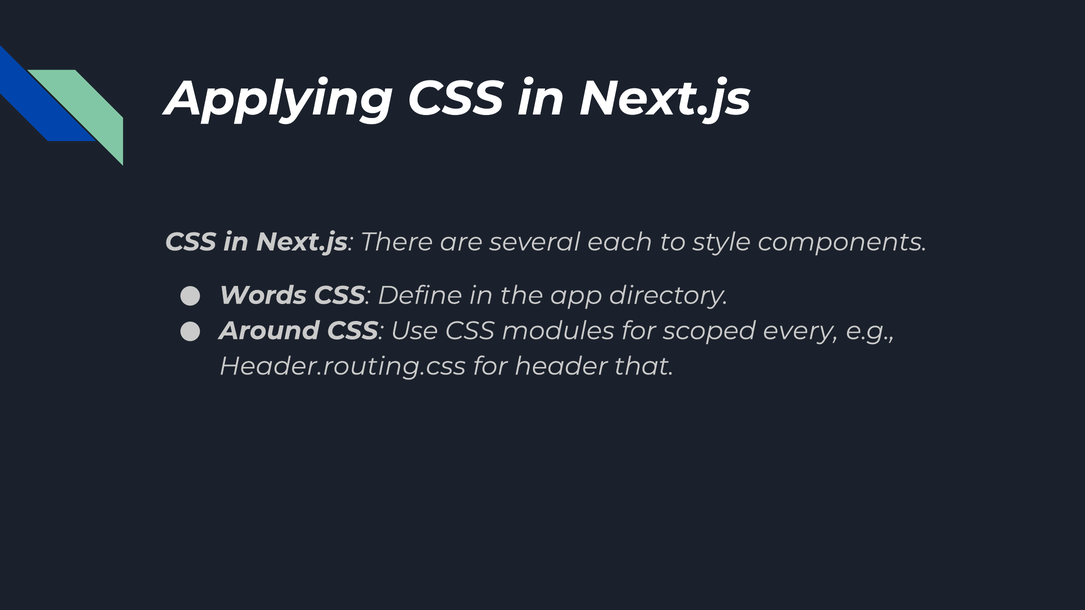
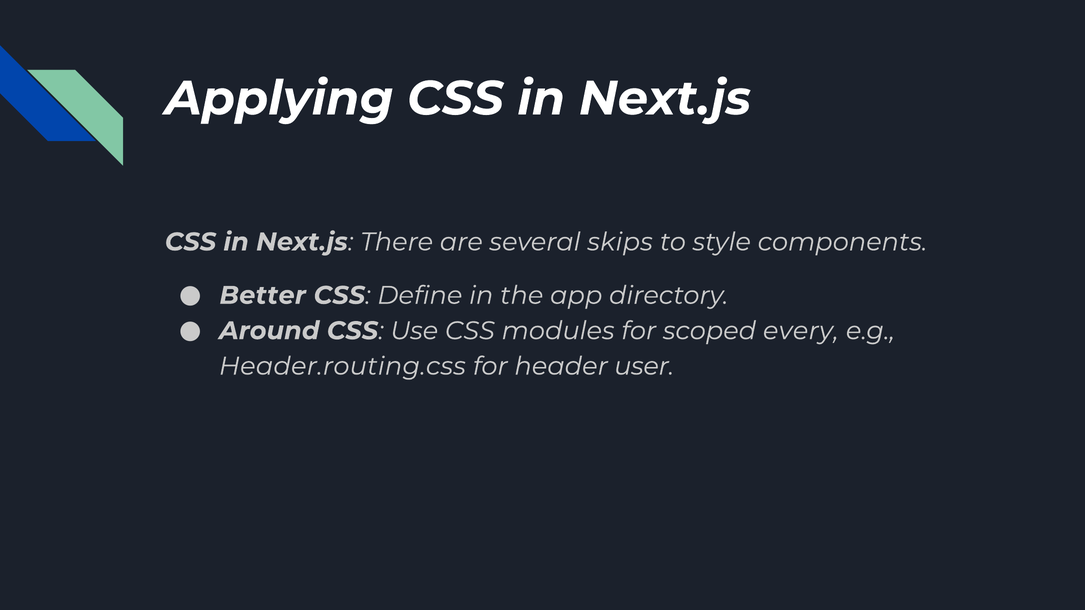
each: each -> skips (620, 242)
Words: Words -> Better (263, 296)
that: that -> user (644, 366)
